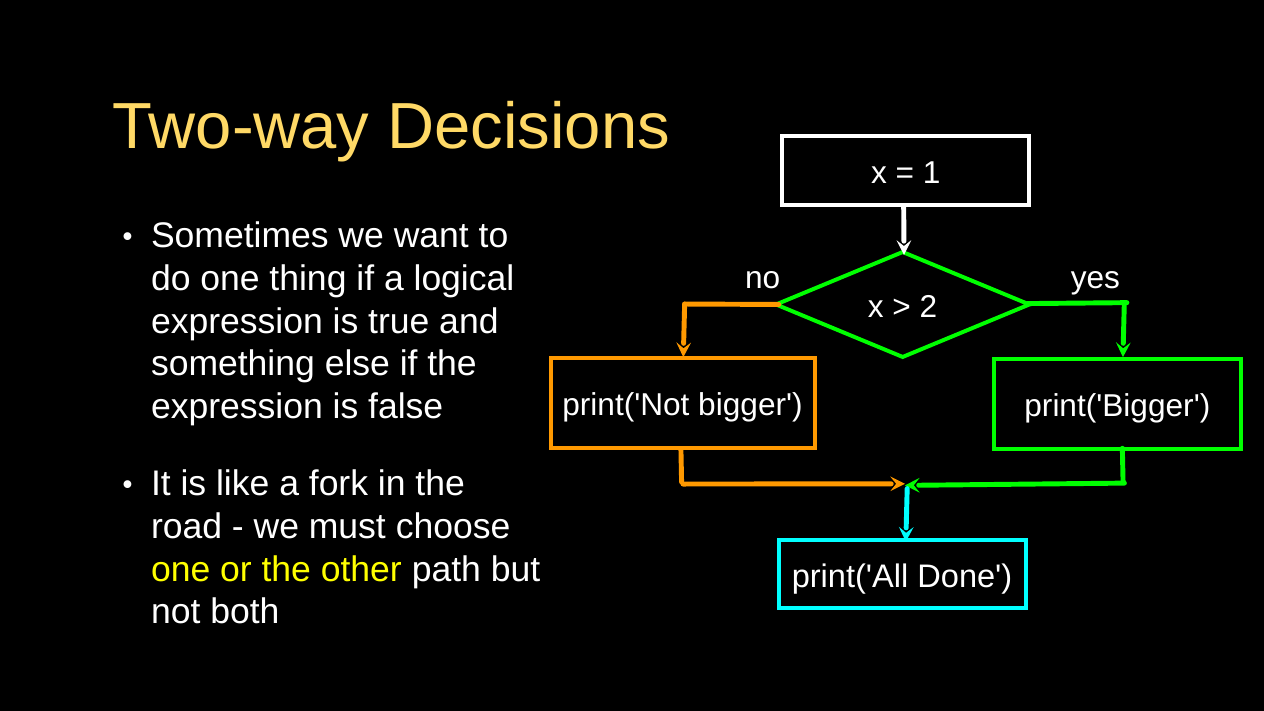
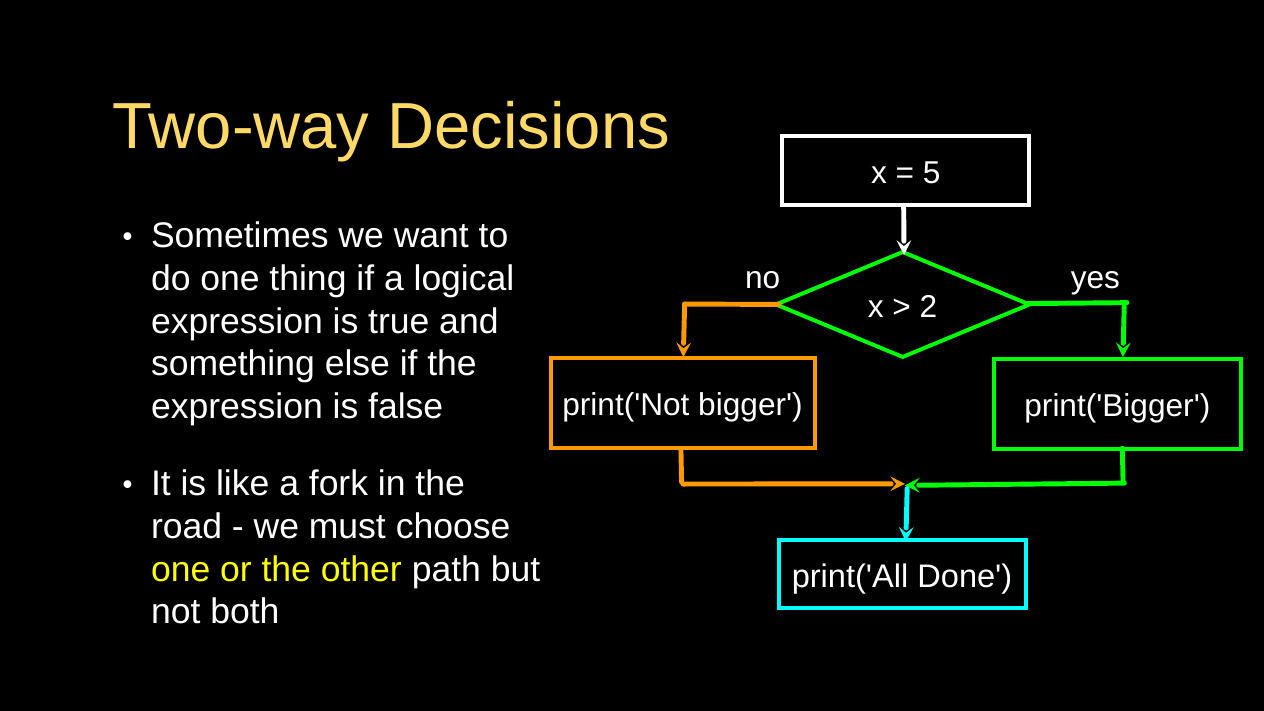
1: 1 -> 5 (932, 173)
